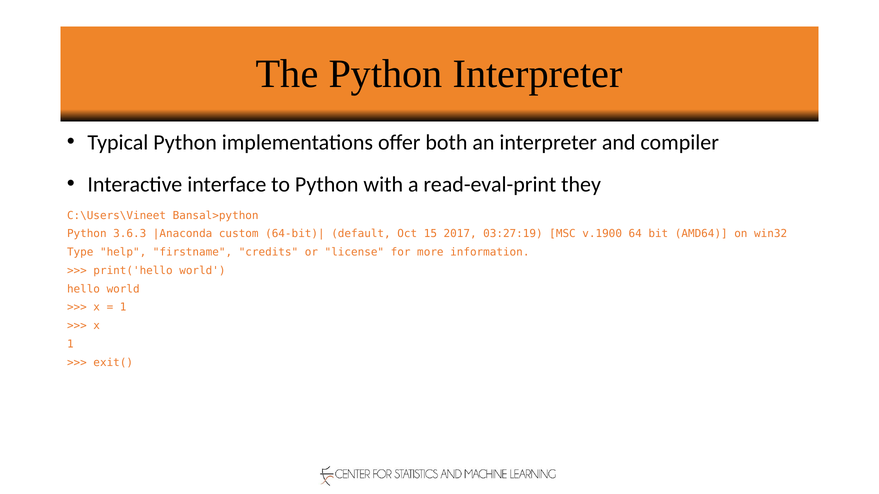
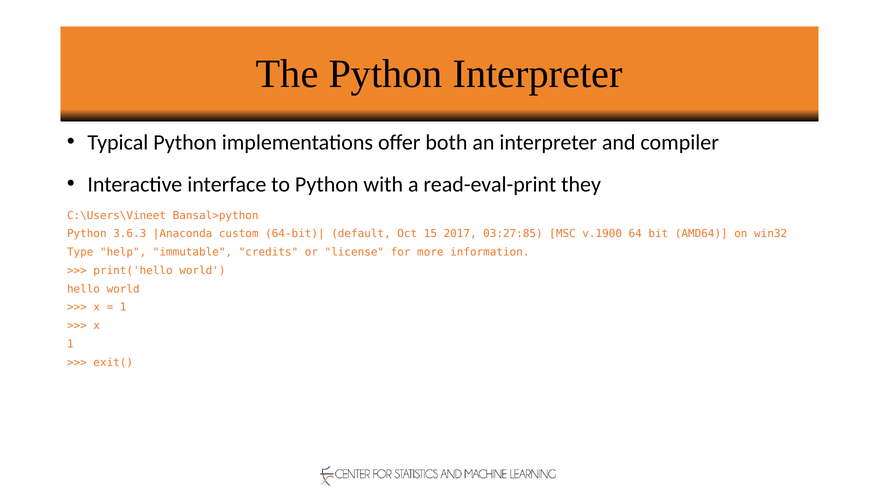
03:27:19: 03:27:19 -> 03:27:85 (513, 234)
firstname: firstname -> immutable (192, 252)
